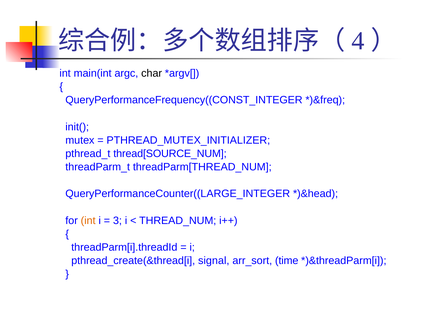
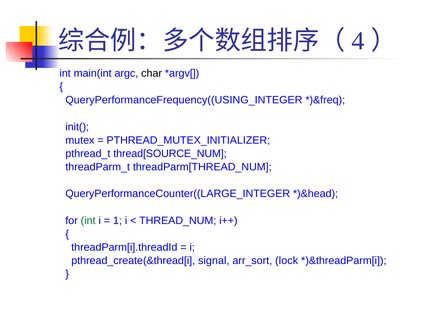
QueryPerformanceFrequency((CONST_INTEGER: QueryPerformanceFrequency((CONST_INTEGER -> QueryPerformanceFrequency((USING_INTEGER (184, 100)
int colour: orange -> green (88, 221)
3: 3 -> 1 (117, 221)
time: time -> lock (287, 261)
